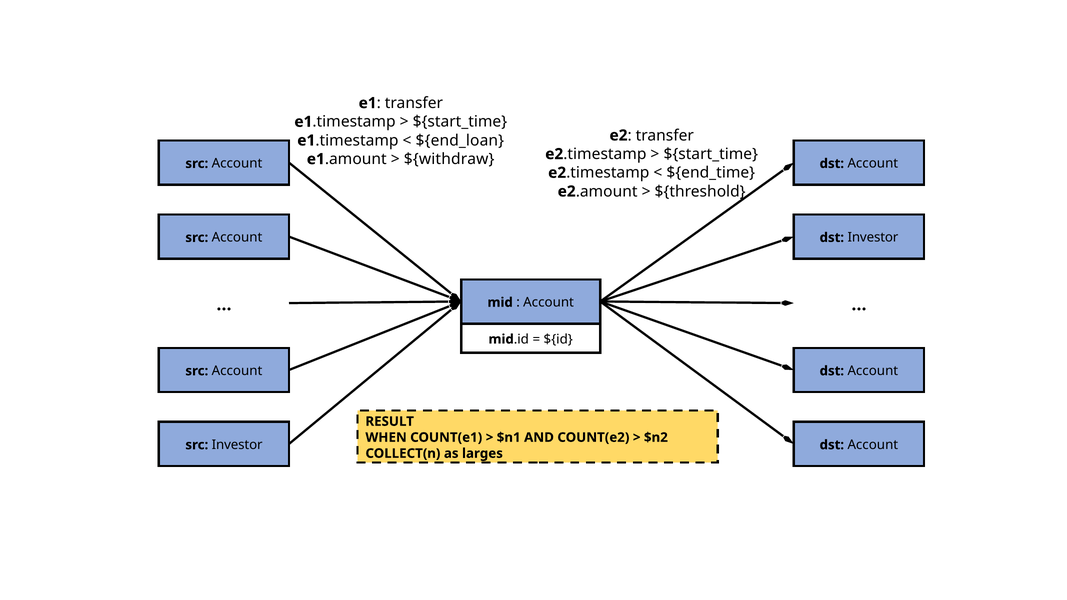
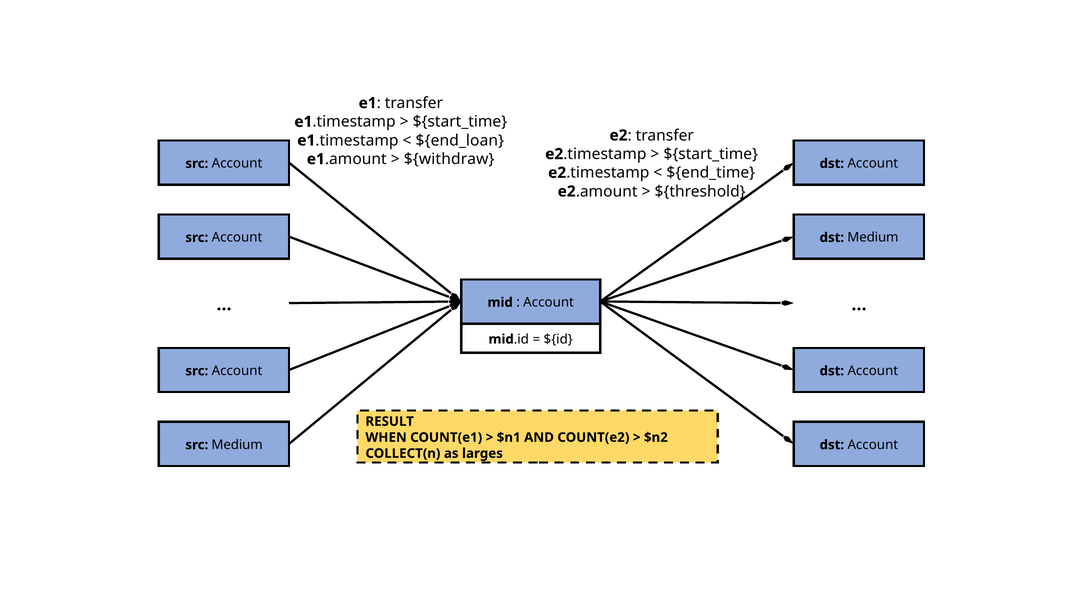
dst Investor: Investor -> Medium (873, 238)
src Investor: Investor -> Medium (237, 445)
